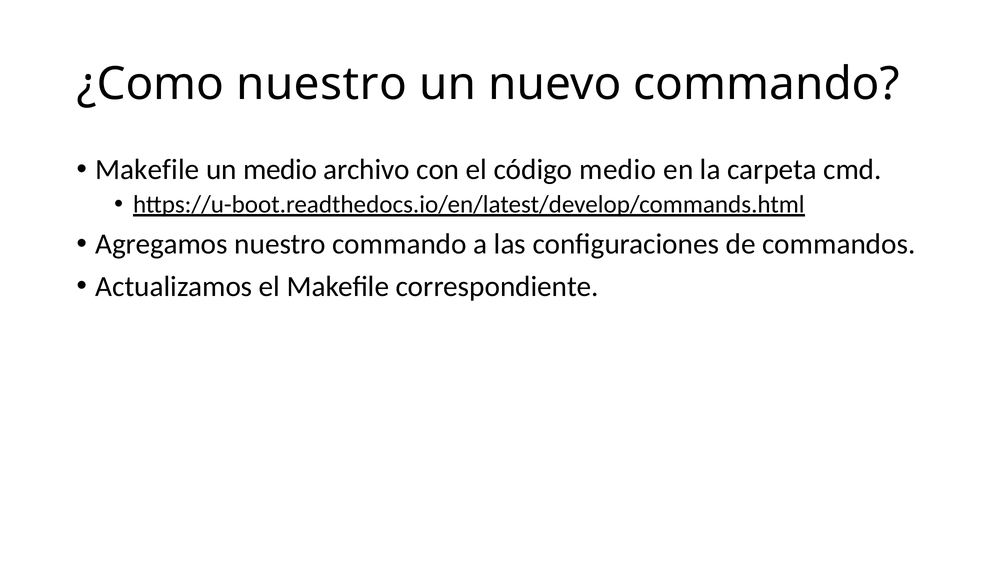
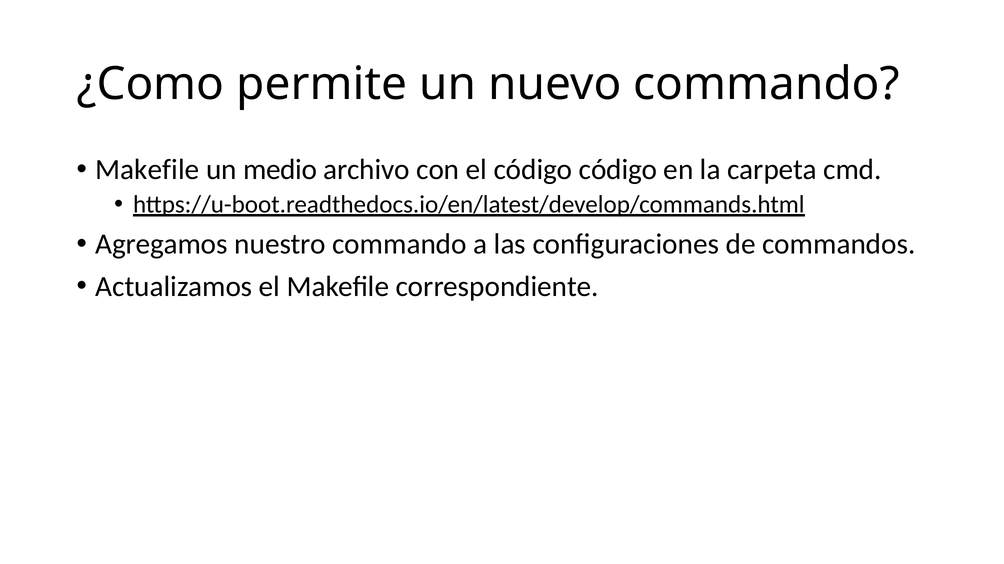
¿Como nuestro: nuestro -> permite (322, 84)
código medio: medio -> código (618, 170)
